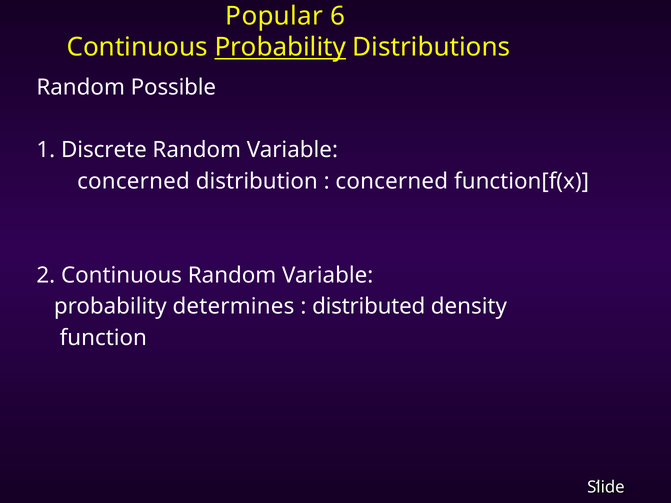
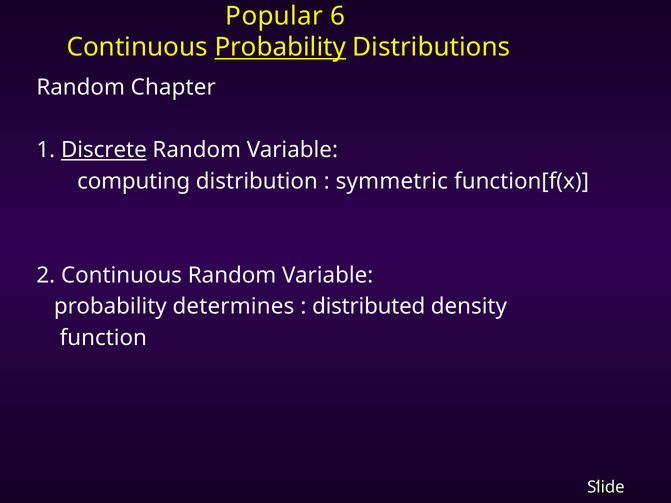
Possible: Possible -> Chapter (173, 88)
Discrete underline: none -> present (104, 150)
concerned: concerned -> computing (134, 181)
concerned: concerned -> symmetric (392, 181)
